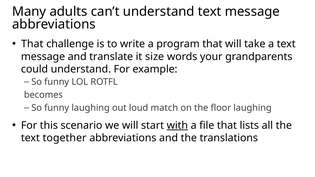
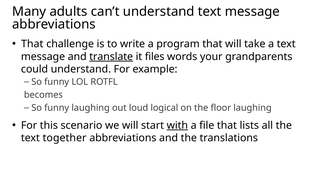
translate underline: none -> present (111, 57)
size: size -> files (155, 57)
match: match -> logical (164, 108)
